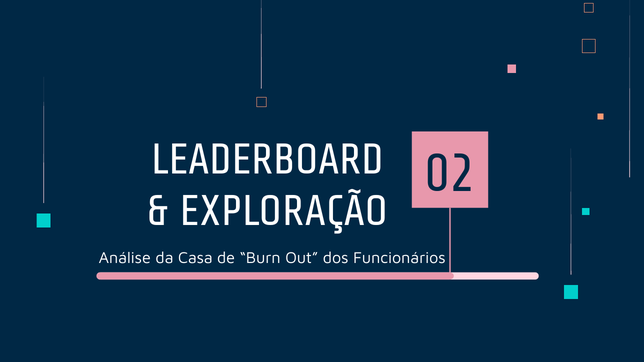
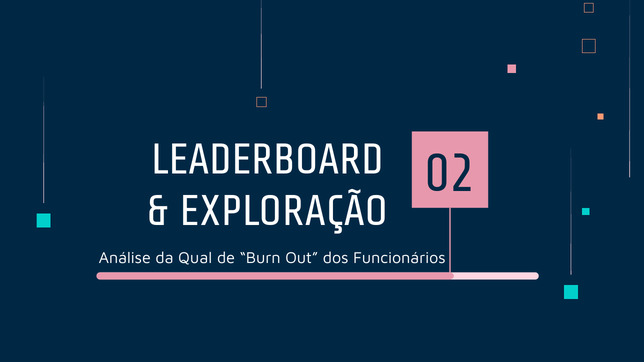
Casa: Casa -> Qual (195, 258)
